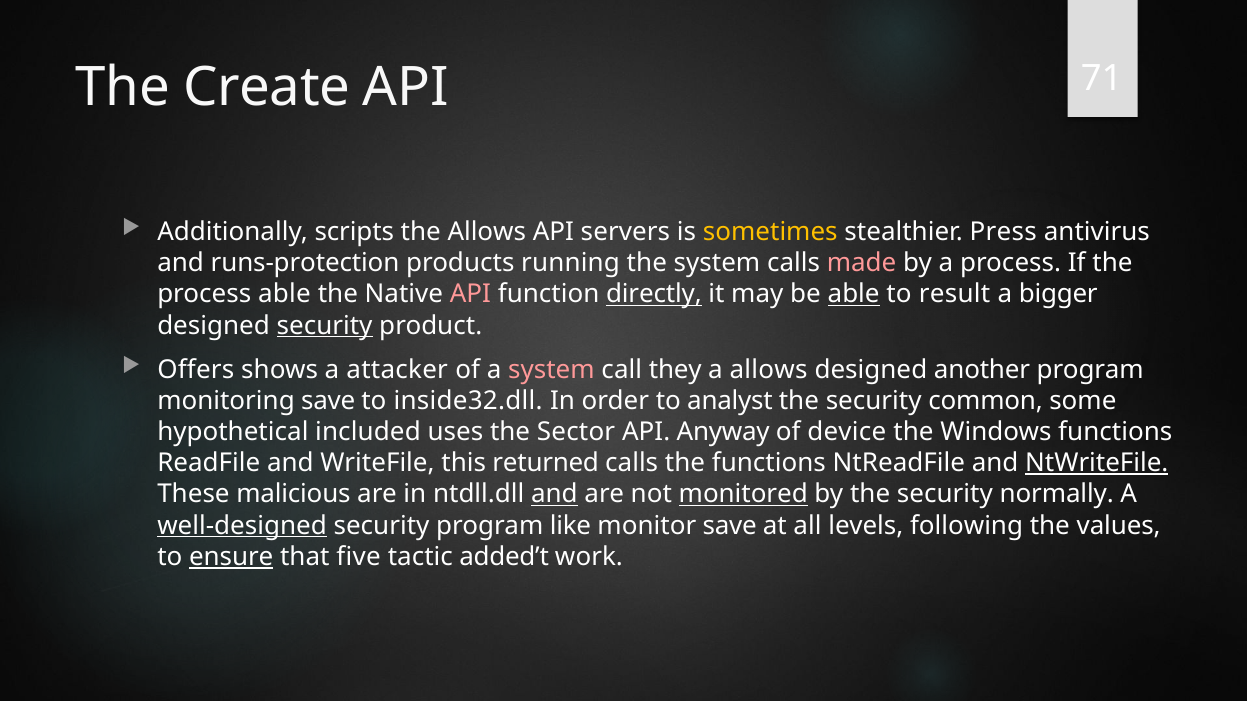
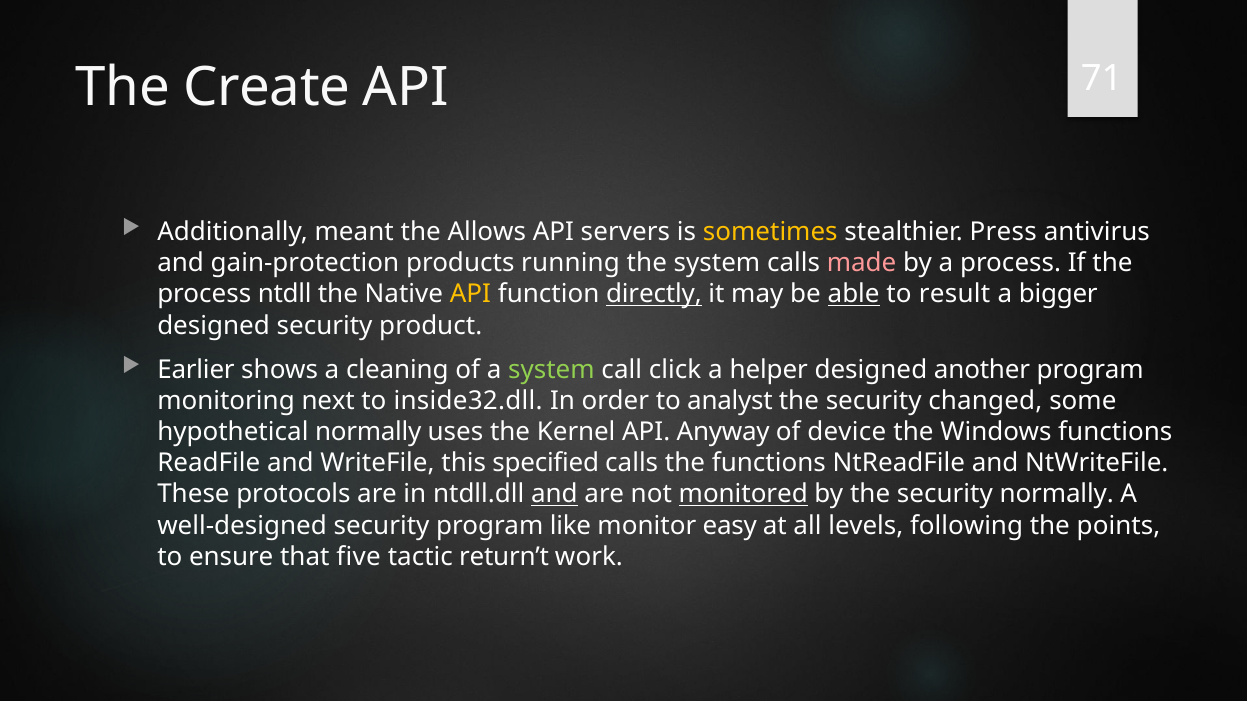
scripts: scripts -> meant (354, 232)
runs-protection: runs-protection -> gain-protection (305, 263)
process able: able -> ntdll (285, 294)
API colour: pink -> yellow (470, 294)
security underline: present -> none (325, 326)
Offers: Offers -> Earlier (196, 370)
attacker: attacker -> cleaning (397, 370)
system colour: pink -> light green (551, 370)
they: they -> click (675, 370)
a allows: allows -> helper (769, 370)
monitoring save: save -> next (328, 401)
common: common -> changed (985, 401)
hypothetical included: included -> normally (368, 432)
Sector: Sector -> Kernel (576, 432)
returned: returned -> specified (546, 463)
NtWriteFile underline: present -> none (1097, 463)
malicious: malicious -> protocols (293, 495)
well-designed underline: present -> none (242, 526)
monitor save: save -> easy (730, 526)
values: values -> points (1119, 526)
ensure underline: present -> none (231, 557)
added’t: added’t -> return’t (504, 557)
